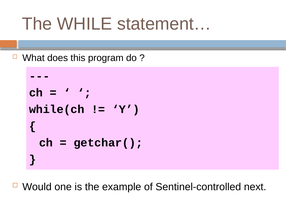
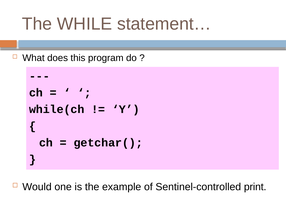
next: next -> print (255, 186)
